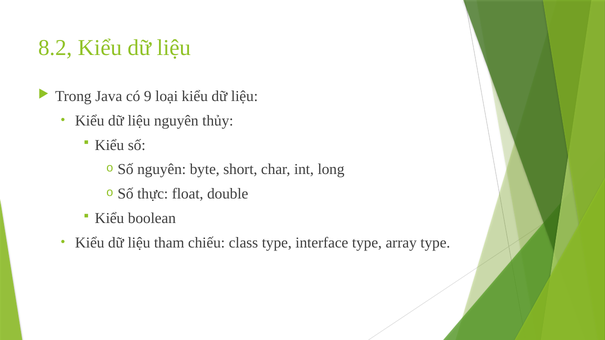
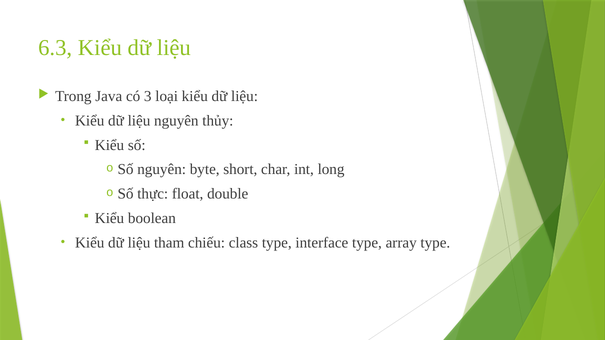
8.2: 8.2 -> 6.3 (55, 48)
9: 9 -> 3 (148, 96)
